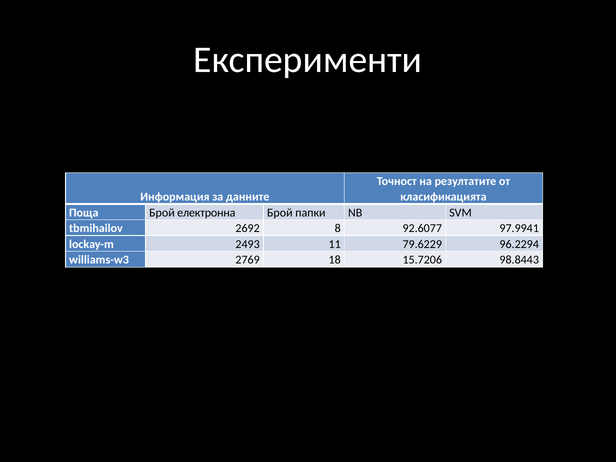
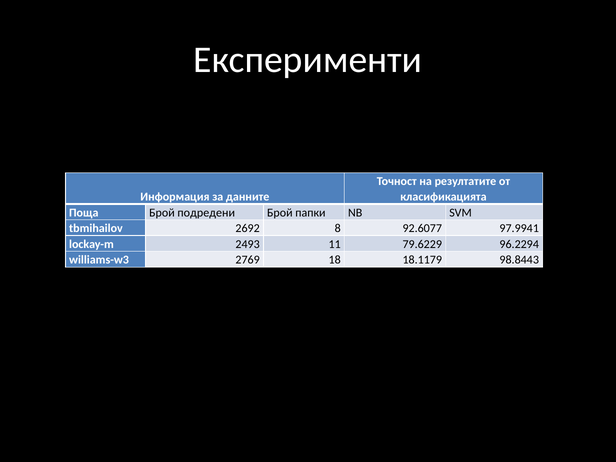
електронна: електронна -> подредени (206, 213)
15.7206: 15.7206 -> 18.1179 (422, 260)
